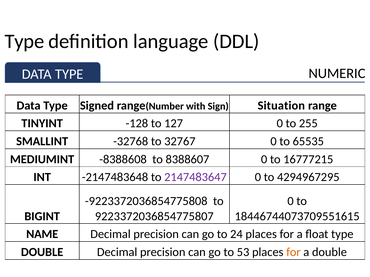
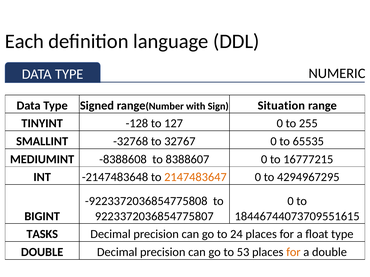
Type: Type -> Each (24, 41)
2147483647 colour: purple -> orange (195, 177)
NAME: NAME -> TASKS (42, 235)
